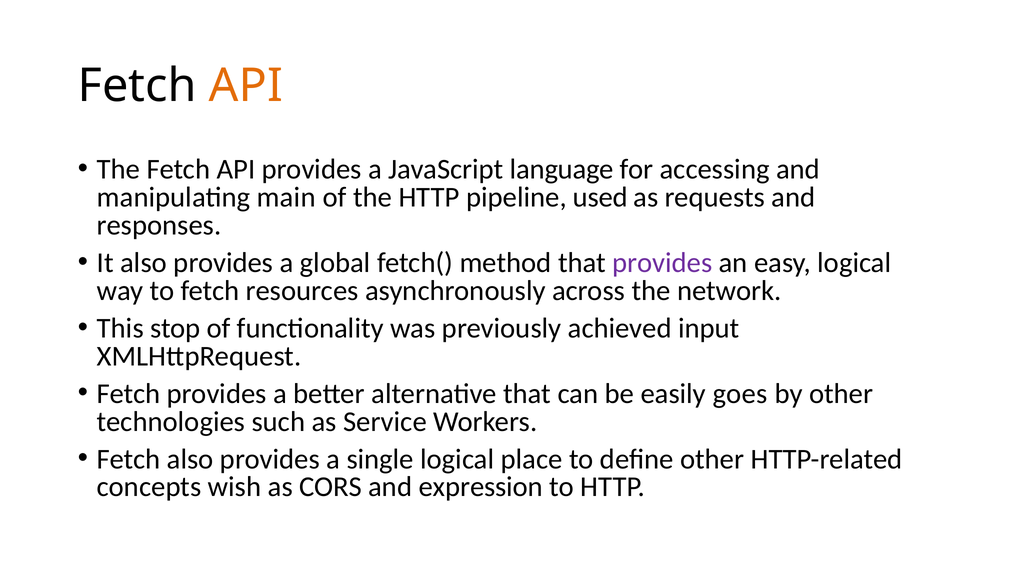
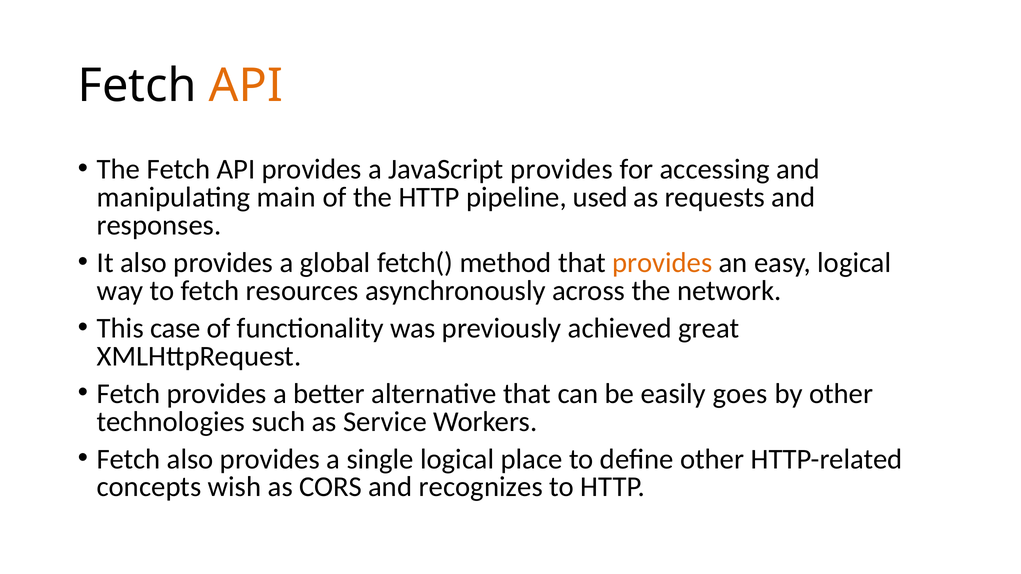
JavaScript language: language -> provides (562, 170)
provides colour: purple -> orange (662, 263)
stop: stop -> case (175, 328)
input: input -> great (709, 328)
expression: expression -> recognizes (481, 487)
